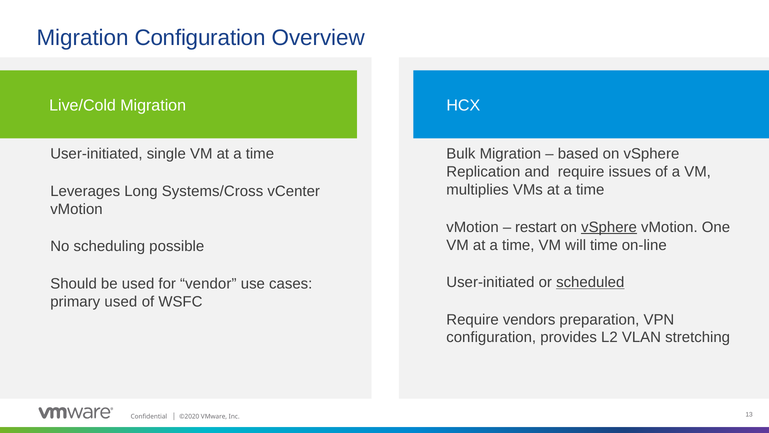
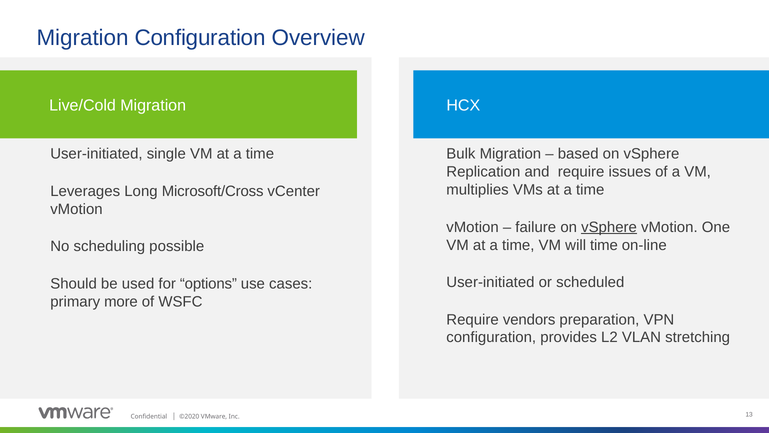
Systems/Cross: Systems/Cross -> Microsoft/Cross (213, 191)
restart: restart -> failure (536, 227)
scheduled underline: present -> none (590, 282)
vendor: vendor -> options (208, 283)
primary used: used -> more (121, 301)
